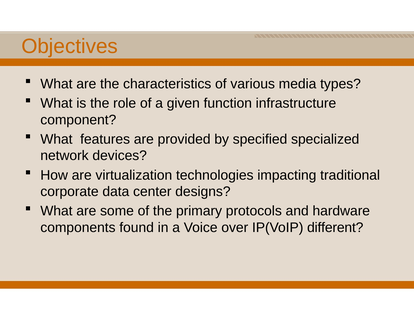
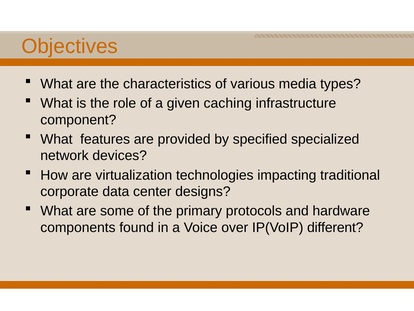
function: function -> caching (228, 103)
